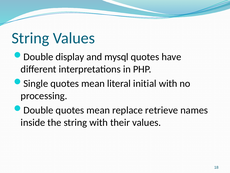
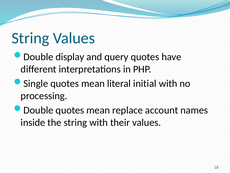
mysql: mysql -> query (116, 57)
retrieve: retrieve -> account (162, 110)
